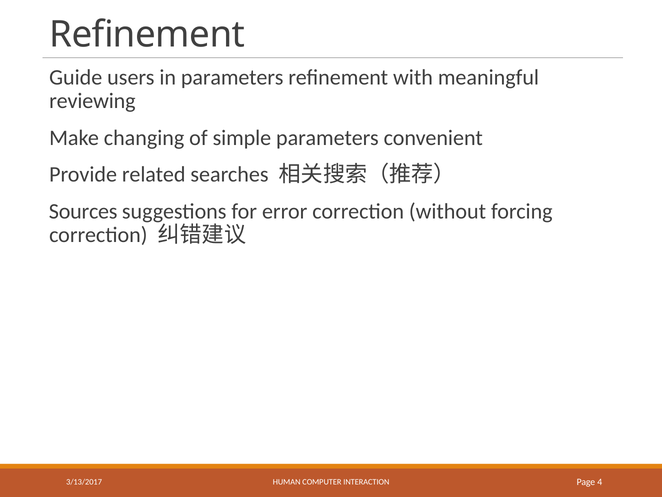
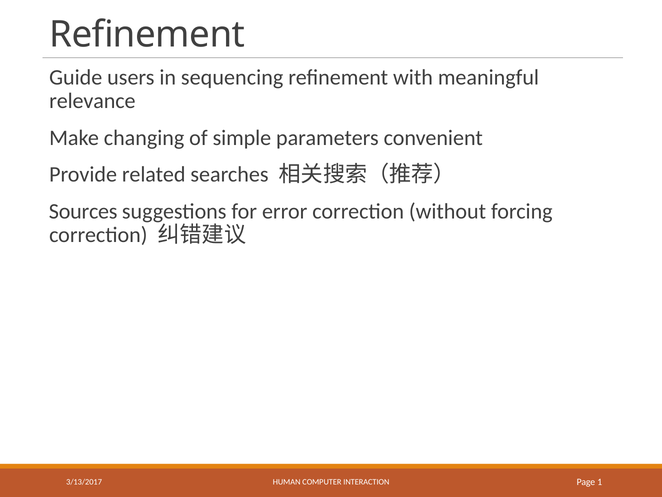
in parameters: parameters -> sequencing (232, 77)
reviewing: reviewing -> relevance (92, 101)
4: 4 -> 1 (600, 481)
